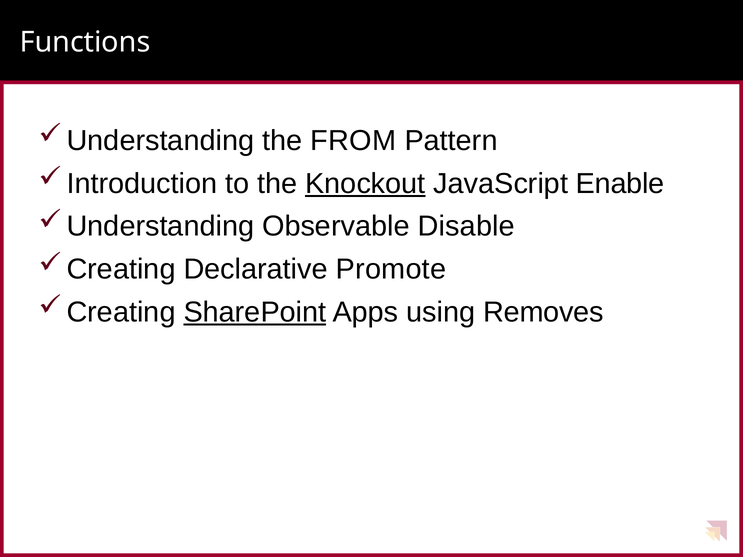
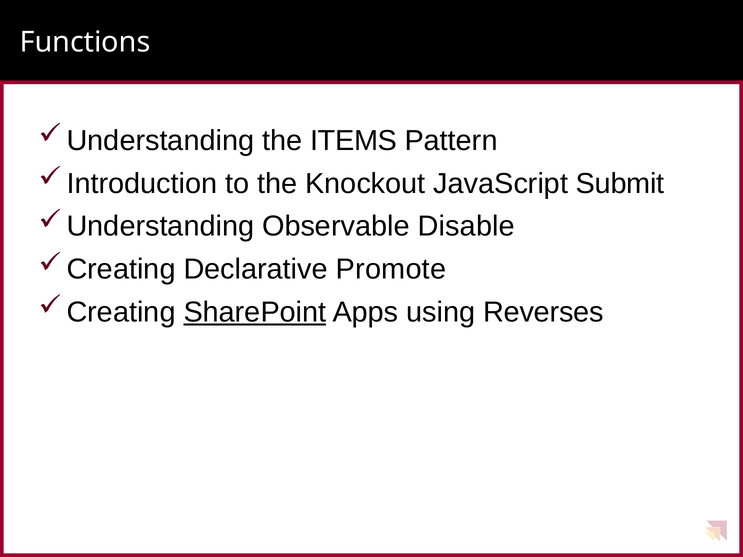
FROM: FROM -> ITEMS (354, 141)
Knockout underline: present -> none (365, 184)
Enable: Enable -> Submit (620, 184)
Removes: Removes -> Reverses (543, 312)
